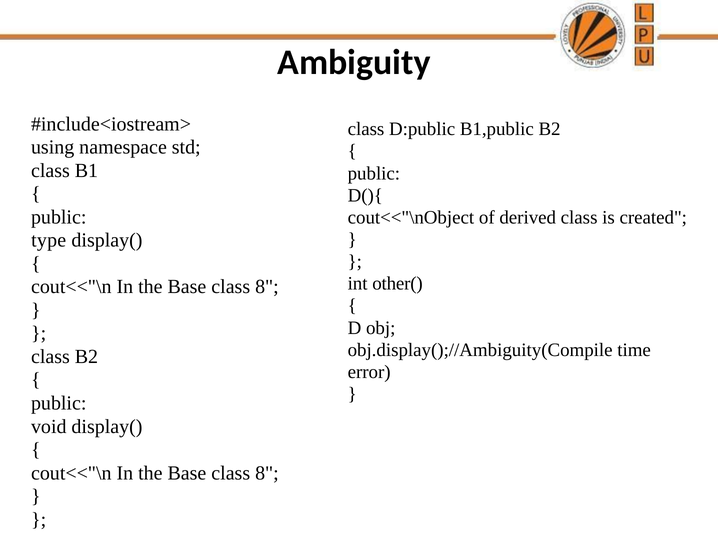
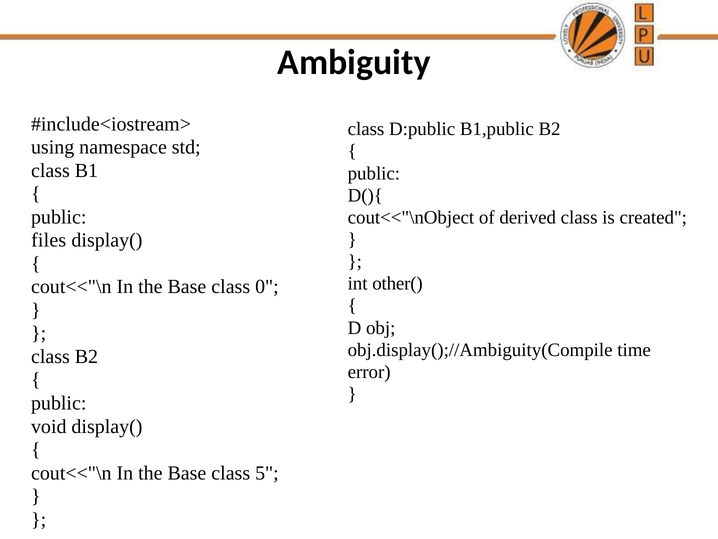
type: type -> files (49, 240)
8: 8 -> 0 (267, 287)
8: 8 -> 5 (267, 472)
